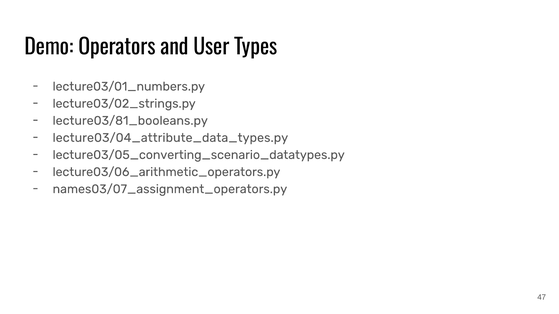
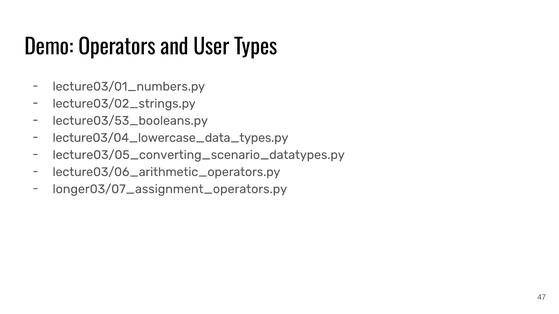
lecture03/81_booleans.py: lecture03/81_booleans.py -> lecture03/53_booleans.py (130, 121)
lecture03/04_attribute_data_types.py: lecture03/04_attribute_data_types.py -> lecture03/04_lowercase_data_types.py (170, 138)
names03/07_assignment_operators.py: names03/07_assignment_operators.py -> longer03/07_assignment_operators.py (170, 189)
